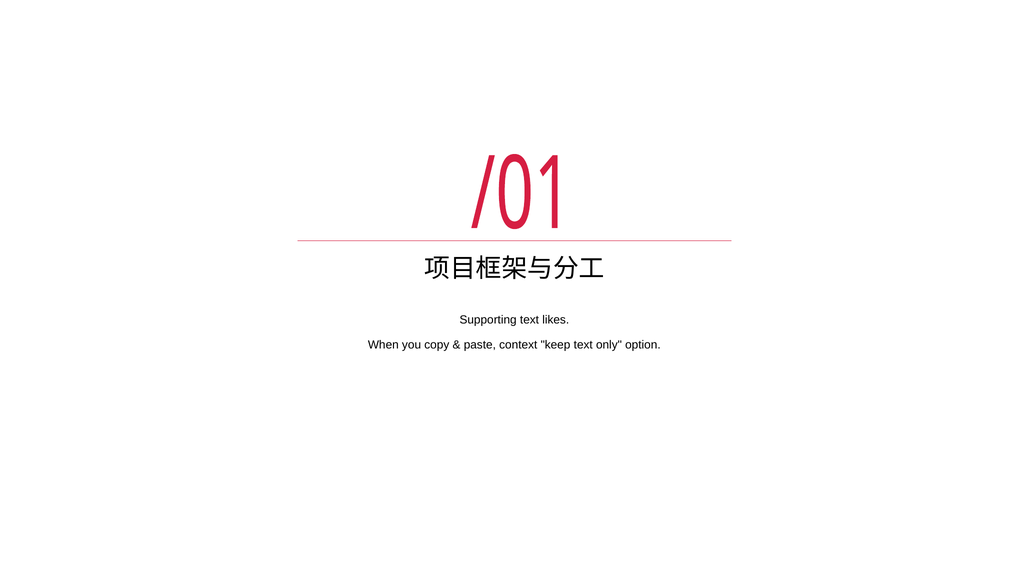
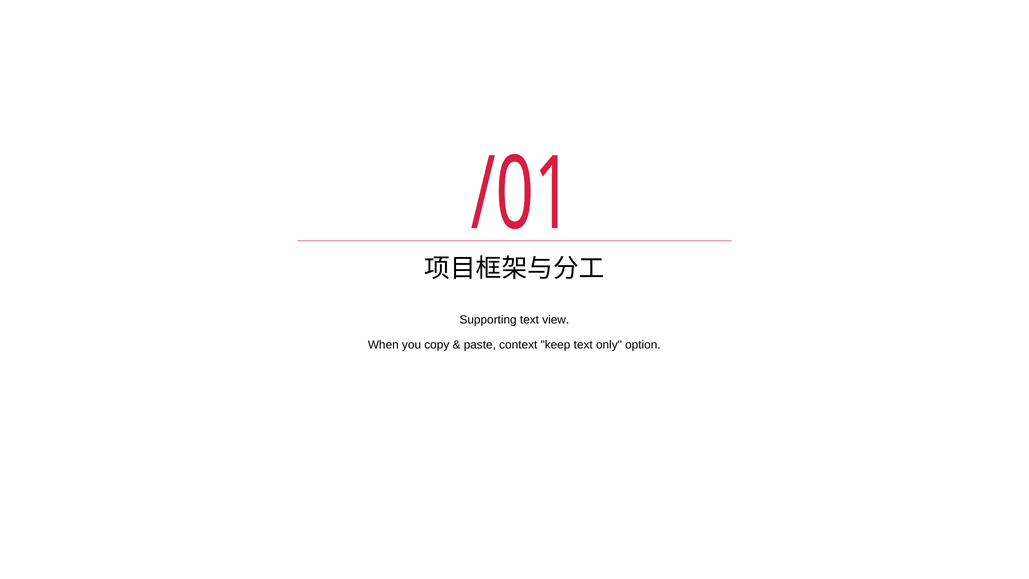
likes: likes -> view (556, 320)
